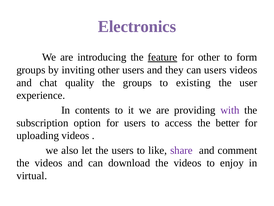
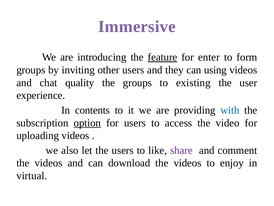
Electronics: Electronics -> Immersive (137, 27)
for other: other -> enter (209, 57)
can users: users -> using (215, 70)
with colour: purple -> blue (230, 110)
option underline: none -> present (87, 123)
better: better -> video (228, 123)
